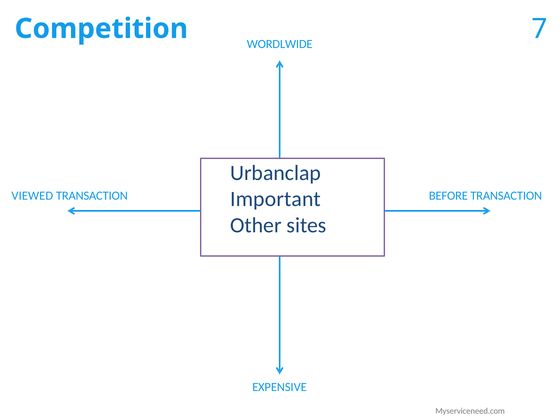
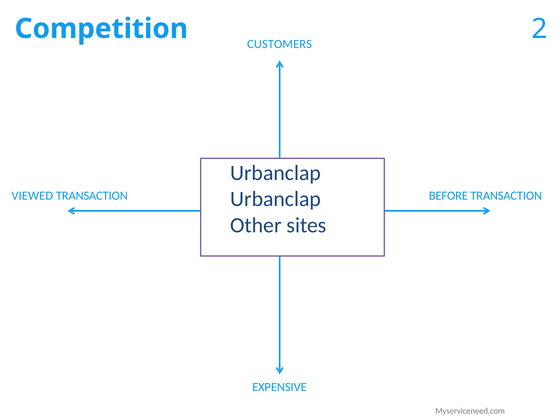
7: 7 -> 2 (539, 29)
WORDLWIDE: WORDLWIDE -> CUSTOMERS (280, 44)
Important: Important -> Urbanclap (276, 199)
